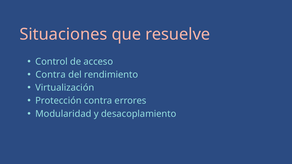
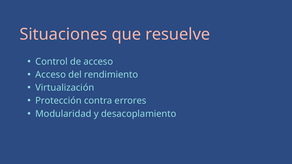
Contra: Contra -> Acceso (51, 75)
